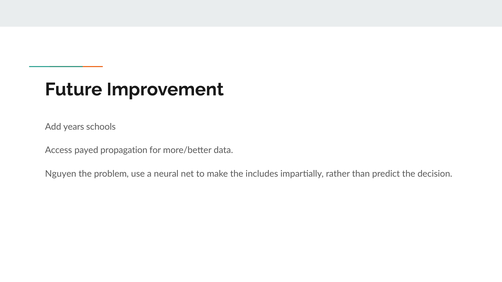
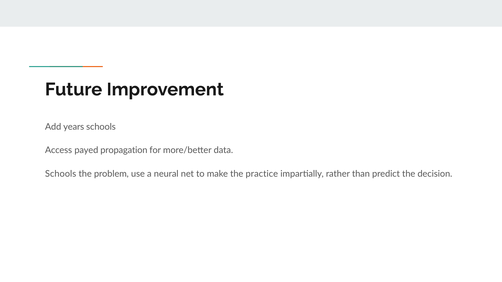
Nguyen: Nguyen -> Schools (61, 174)
includes: includes -> practice (262, 174)
